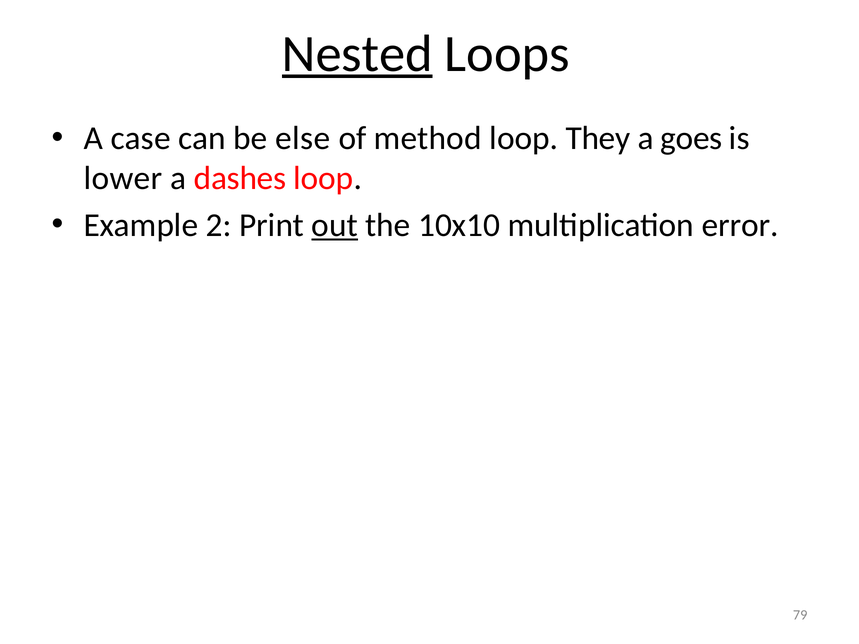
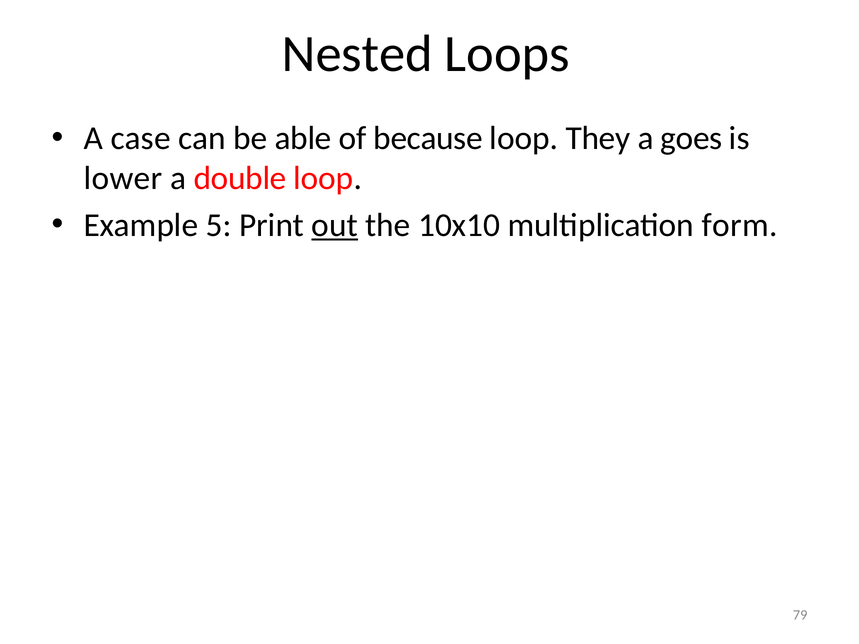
Nested underline: present -> none (357, 54)
else: else -> able (303, 138)
method: method -> because (428, 138)
dashes: dashes -> double (240, 178)
2: 2 -> 5 (219, 225)
error: error -> form (740, 225)
